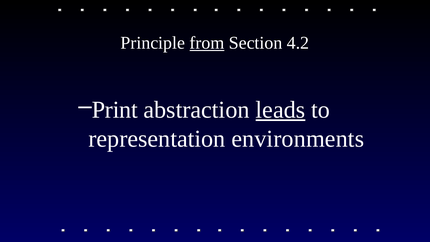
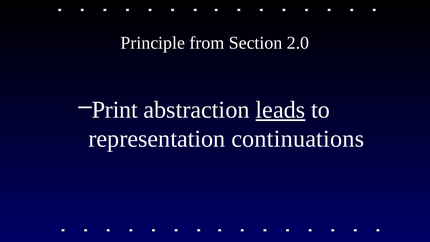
from underline: present -> none (207, 43)
4.2: 4.2 -> 2.0 (298, 43)
environments: environments -> continuations (298, 139)
